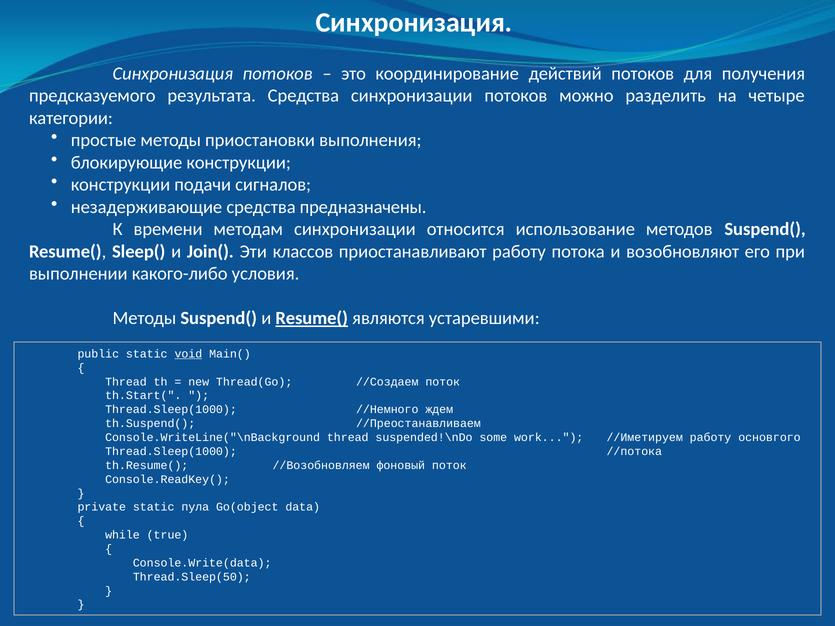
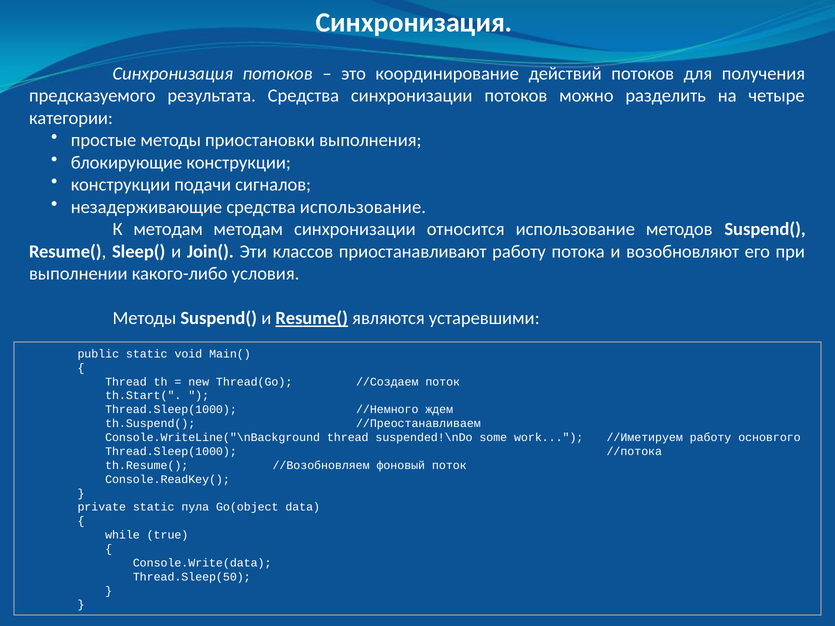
средства предназначены: предназначены -> использование (363, 207)
К времени: времени -> методам (168, 229)
void underline: present -> none (188, 354)
